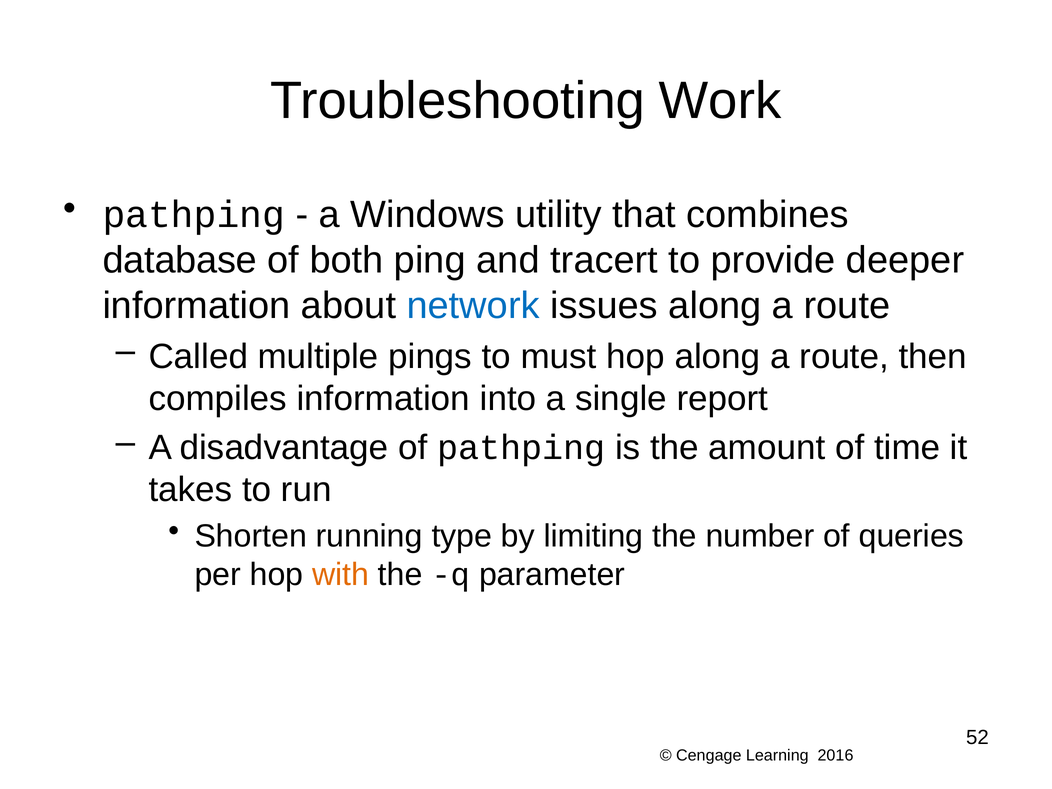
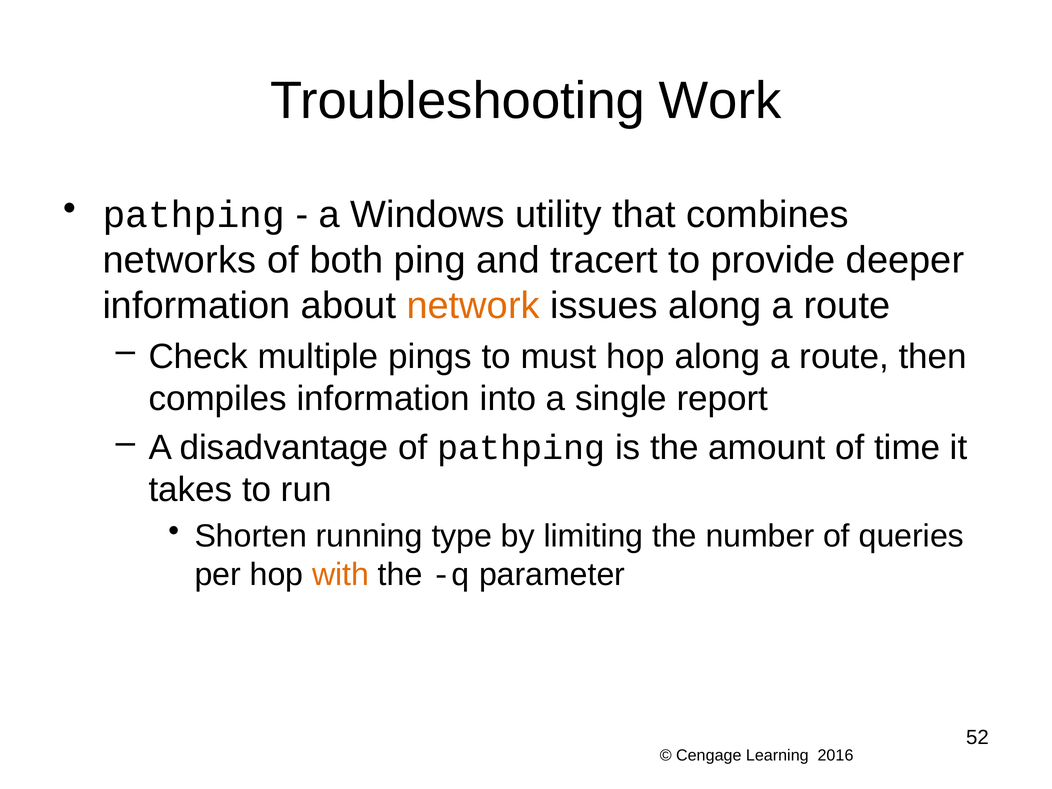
database: database -> networks (180, 260)
network colour: blue -> orange (473, 306)
Called: Called -> Check (198, 357)
